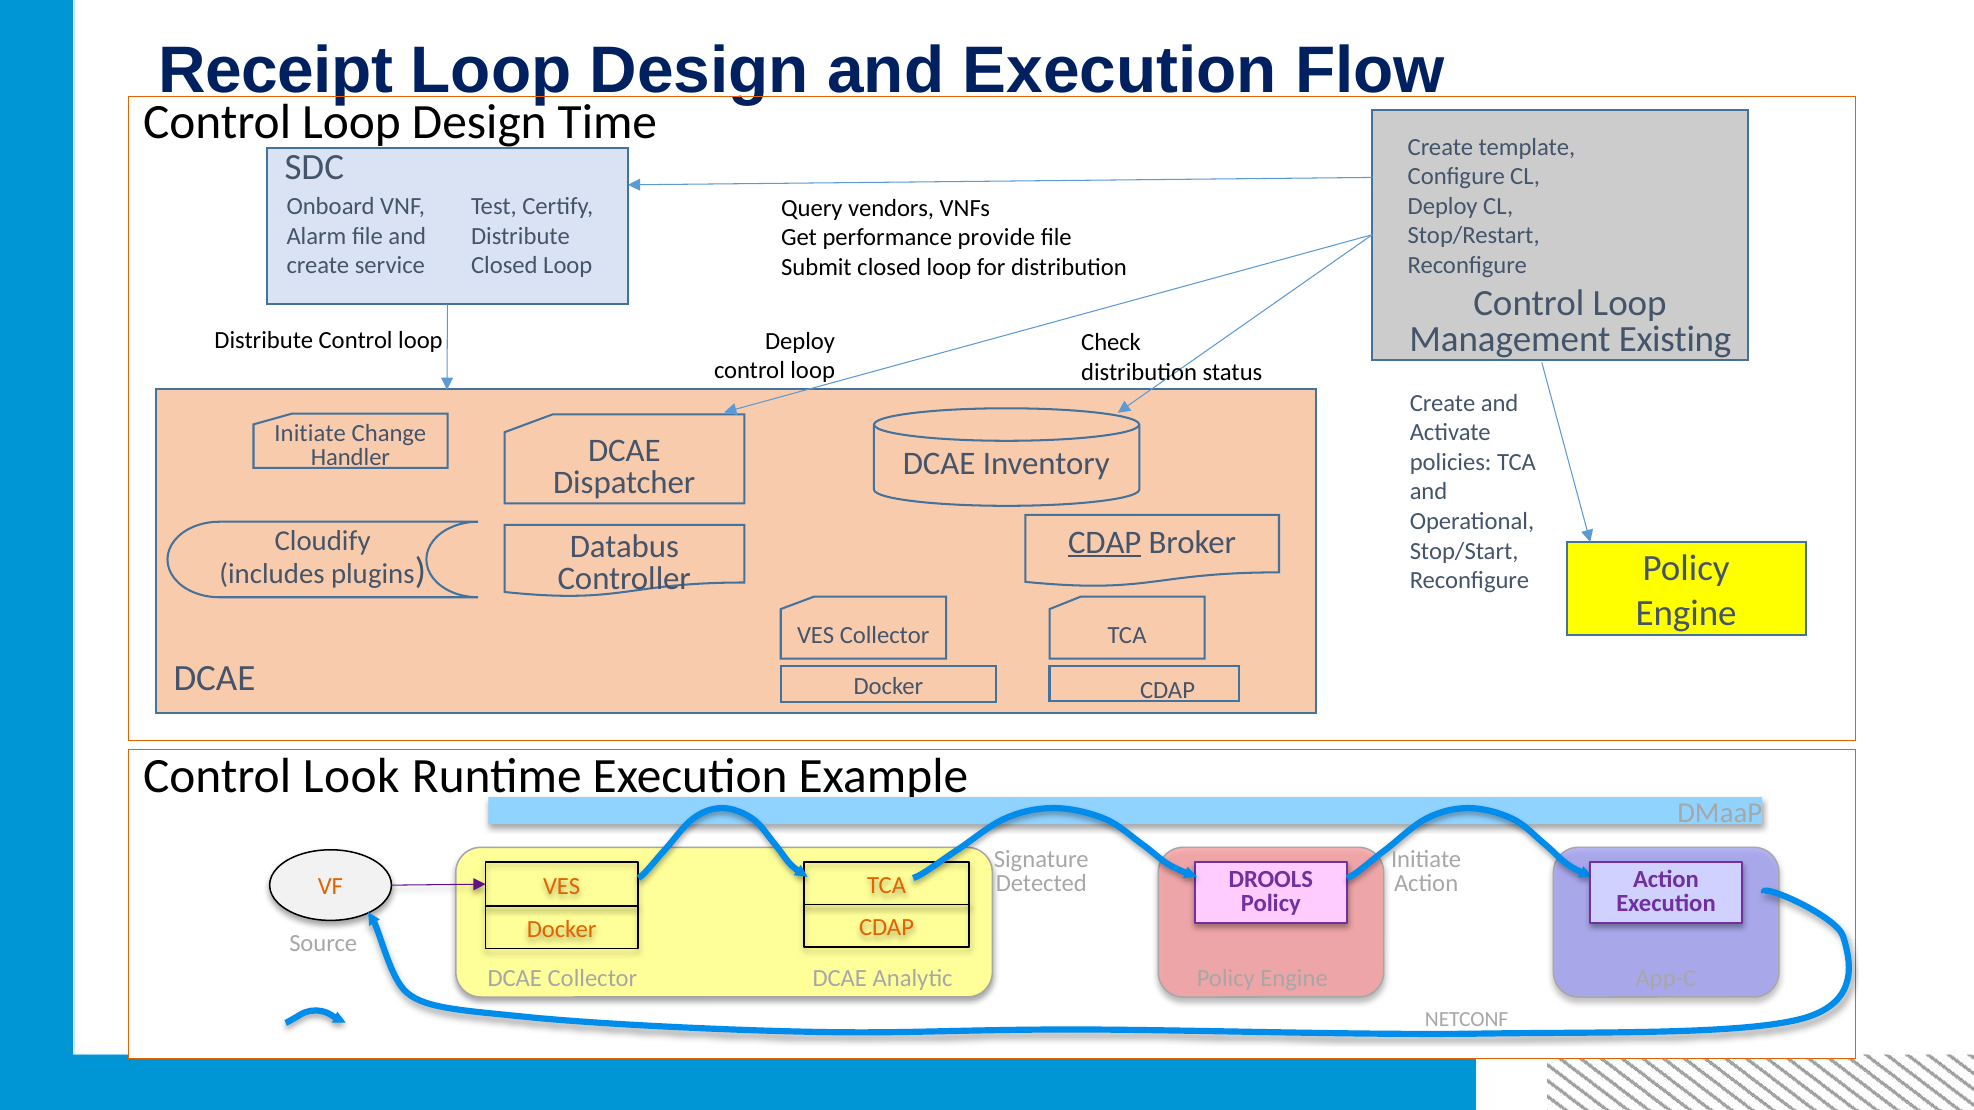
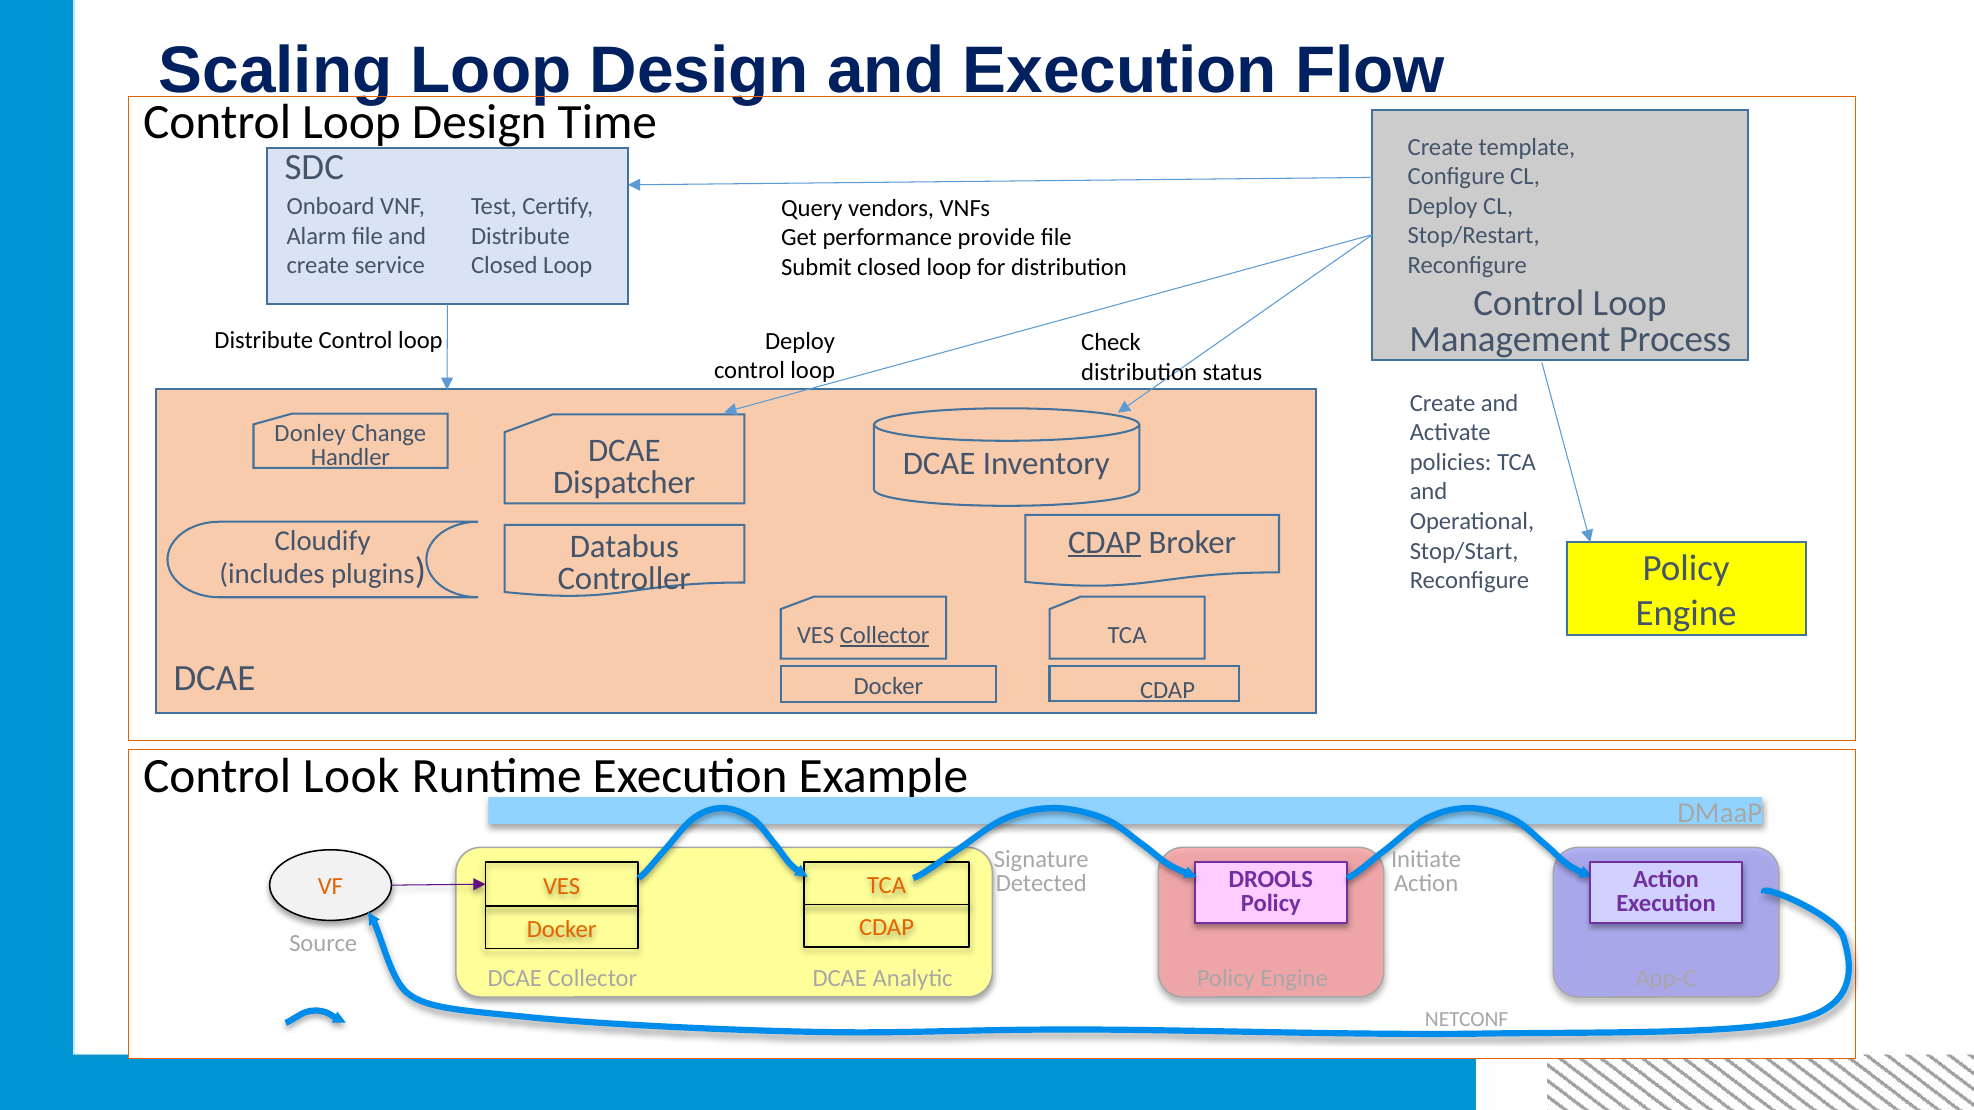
Receipt: Receipt -> Scaling (276, 71)
Existing: Existing -> Process (1675, 339)
Initiate: Initiate -> Donley (310, 433)
Collector underline: none -> present (885, 636)
